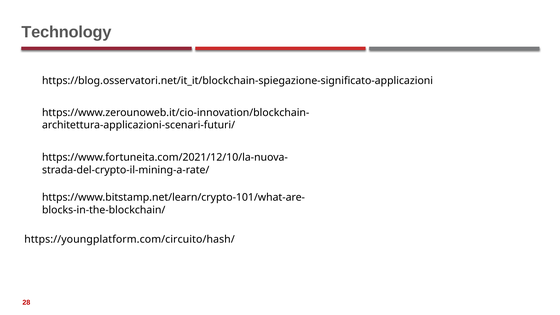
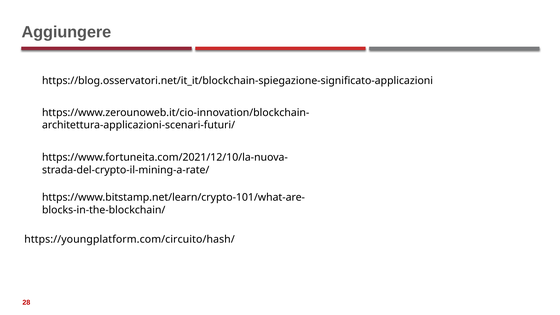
Technology: Technology -> Aggiungere (66, 32)
